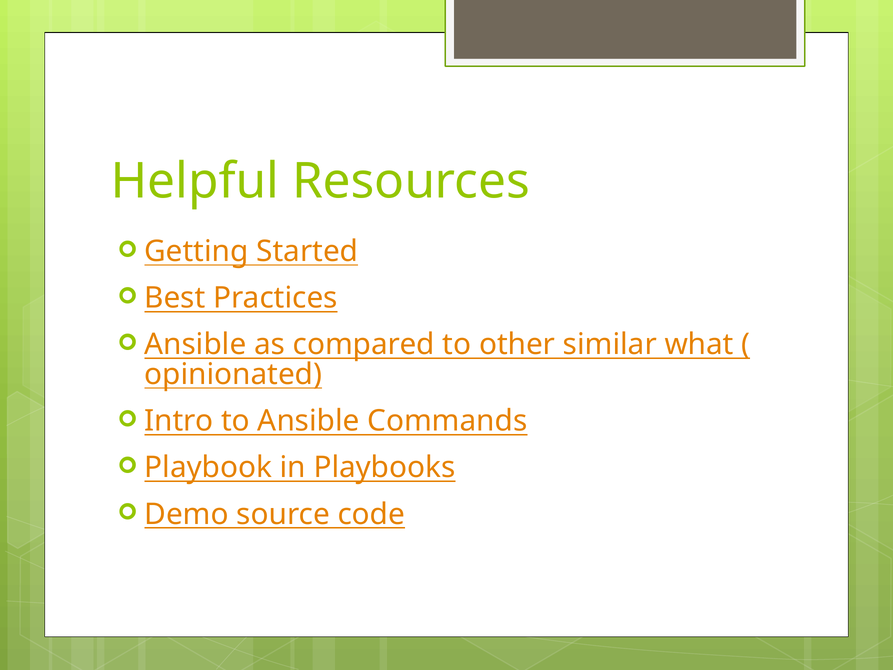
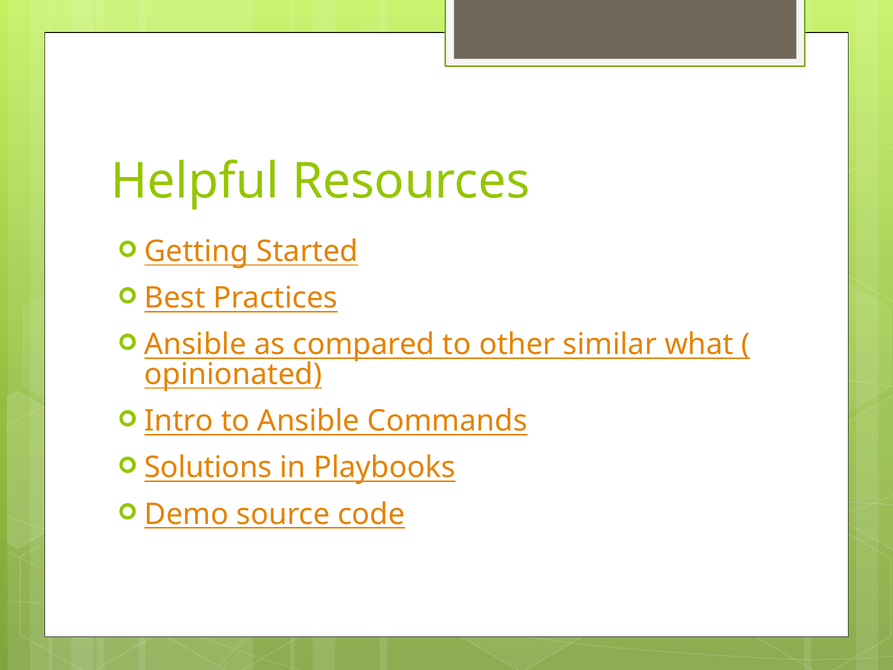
Playbook: Playbook -> Solutions (208, 467)
